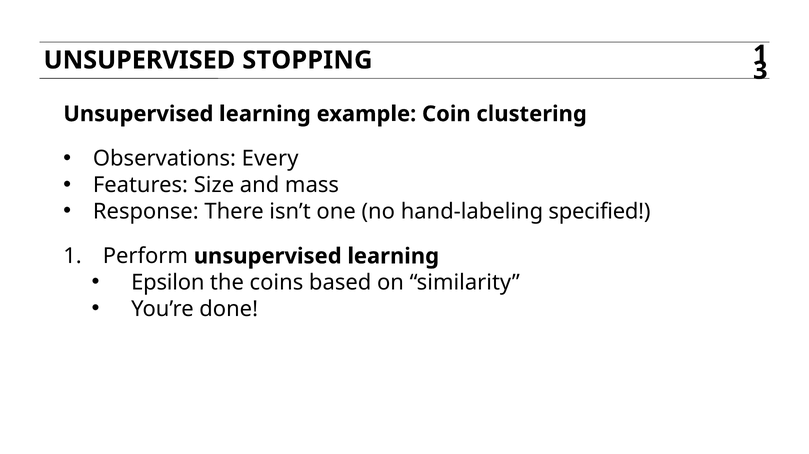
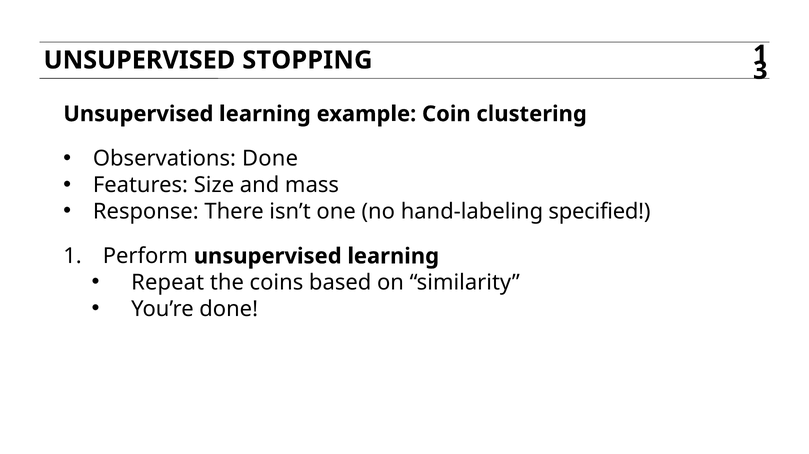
Observations Every: Every -> Done (270, 159)
Epsilon: Epsilon -> Repeat (168, 283)
